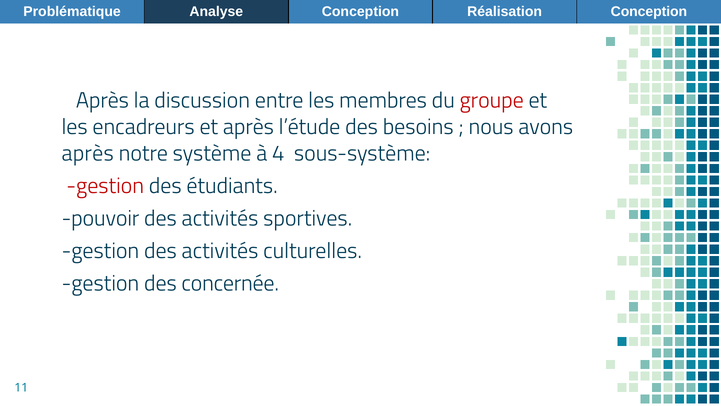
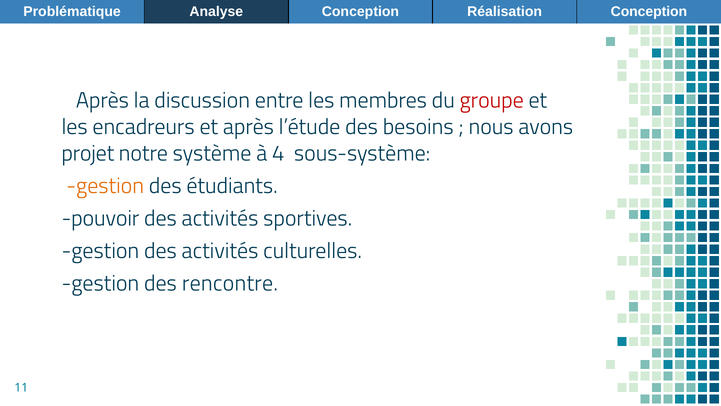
après: après -> projet (88, 153)
gestion colour: red -> orange (105, 186)
concernée: concernée -> rencontre (230, 283)
